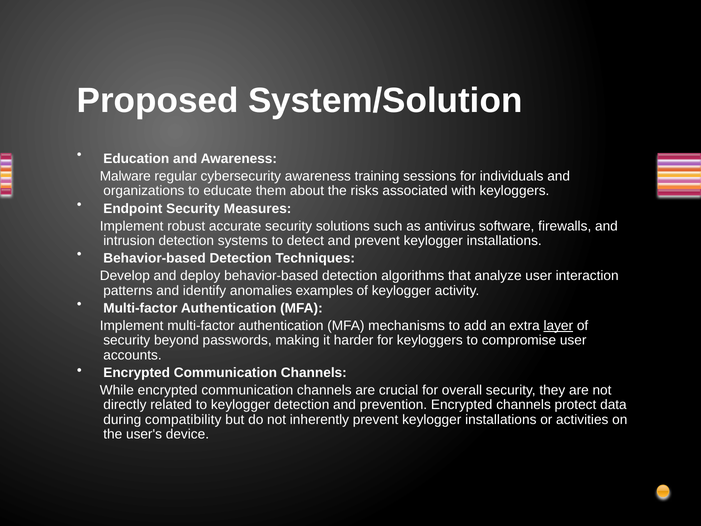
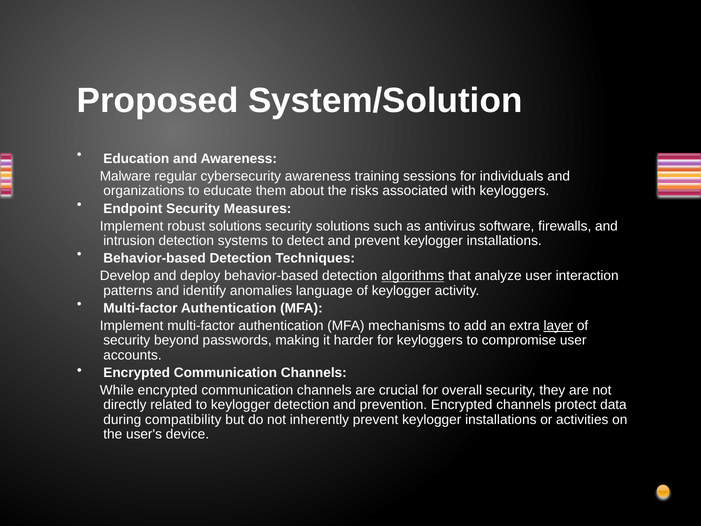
robust accurate: accurate -> solutions (235, 226)
algorithms underline: none -> present (413, 276)
examples: examples -> language (324, 290)
